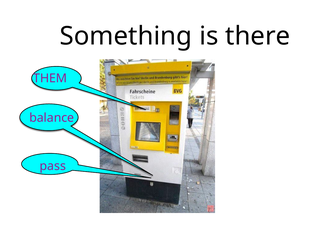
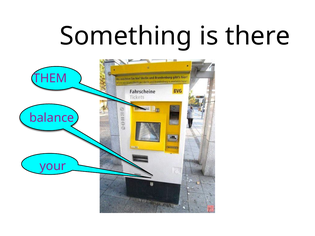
pass: pass -> your (53, 166)
